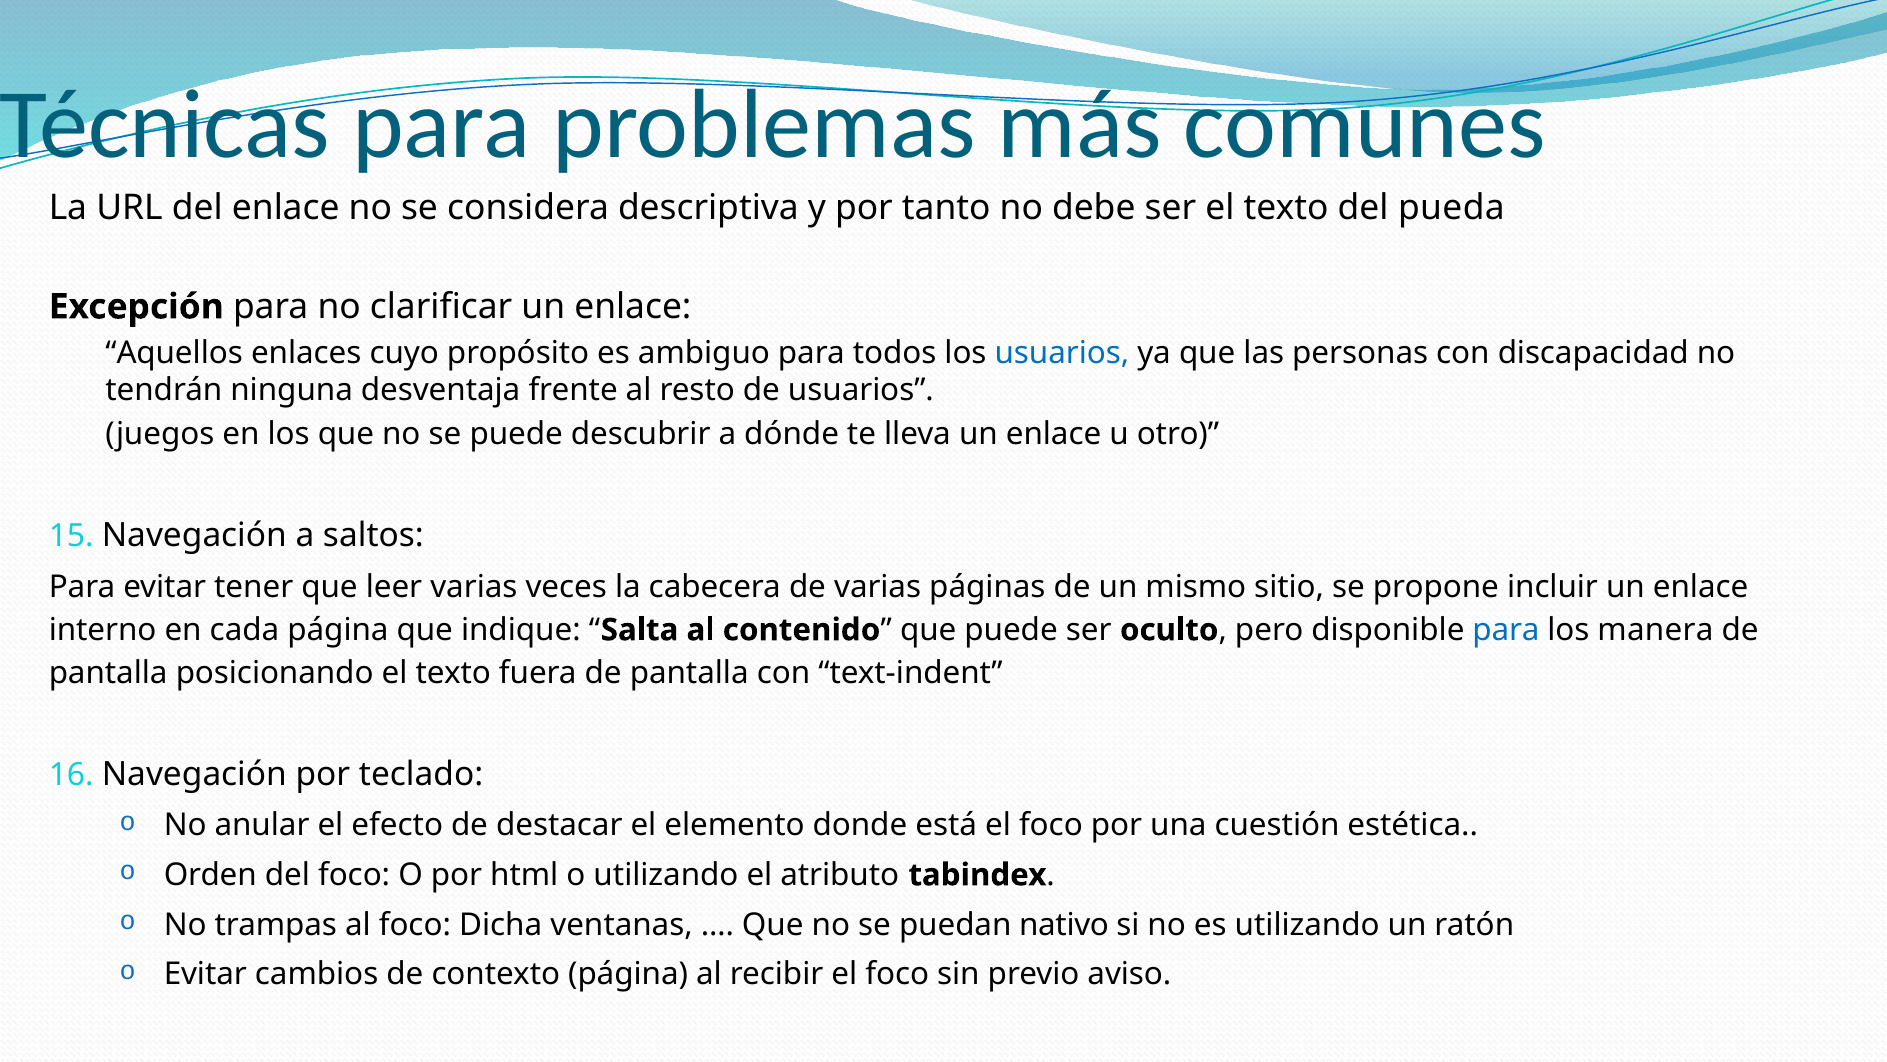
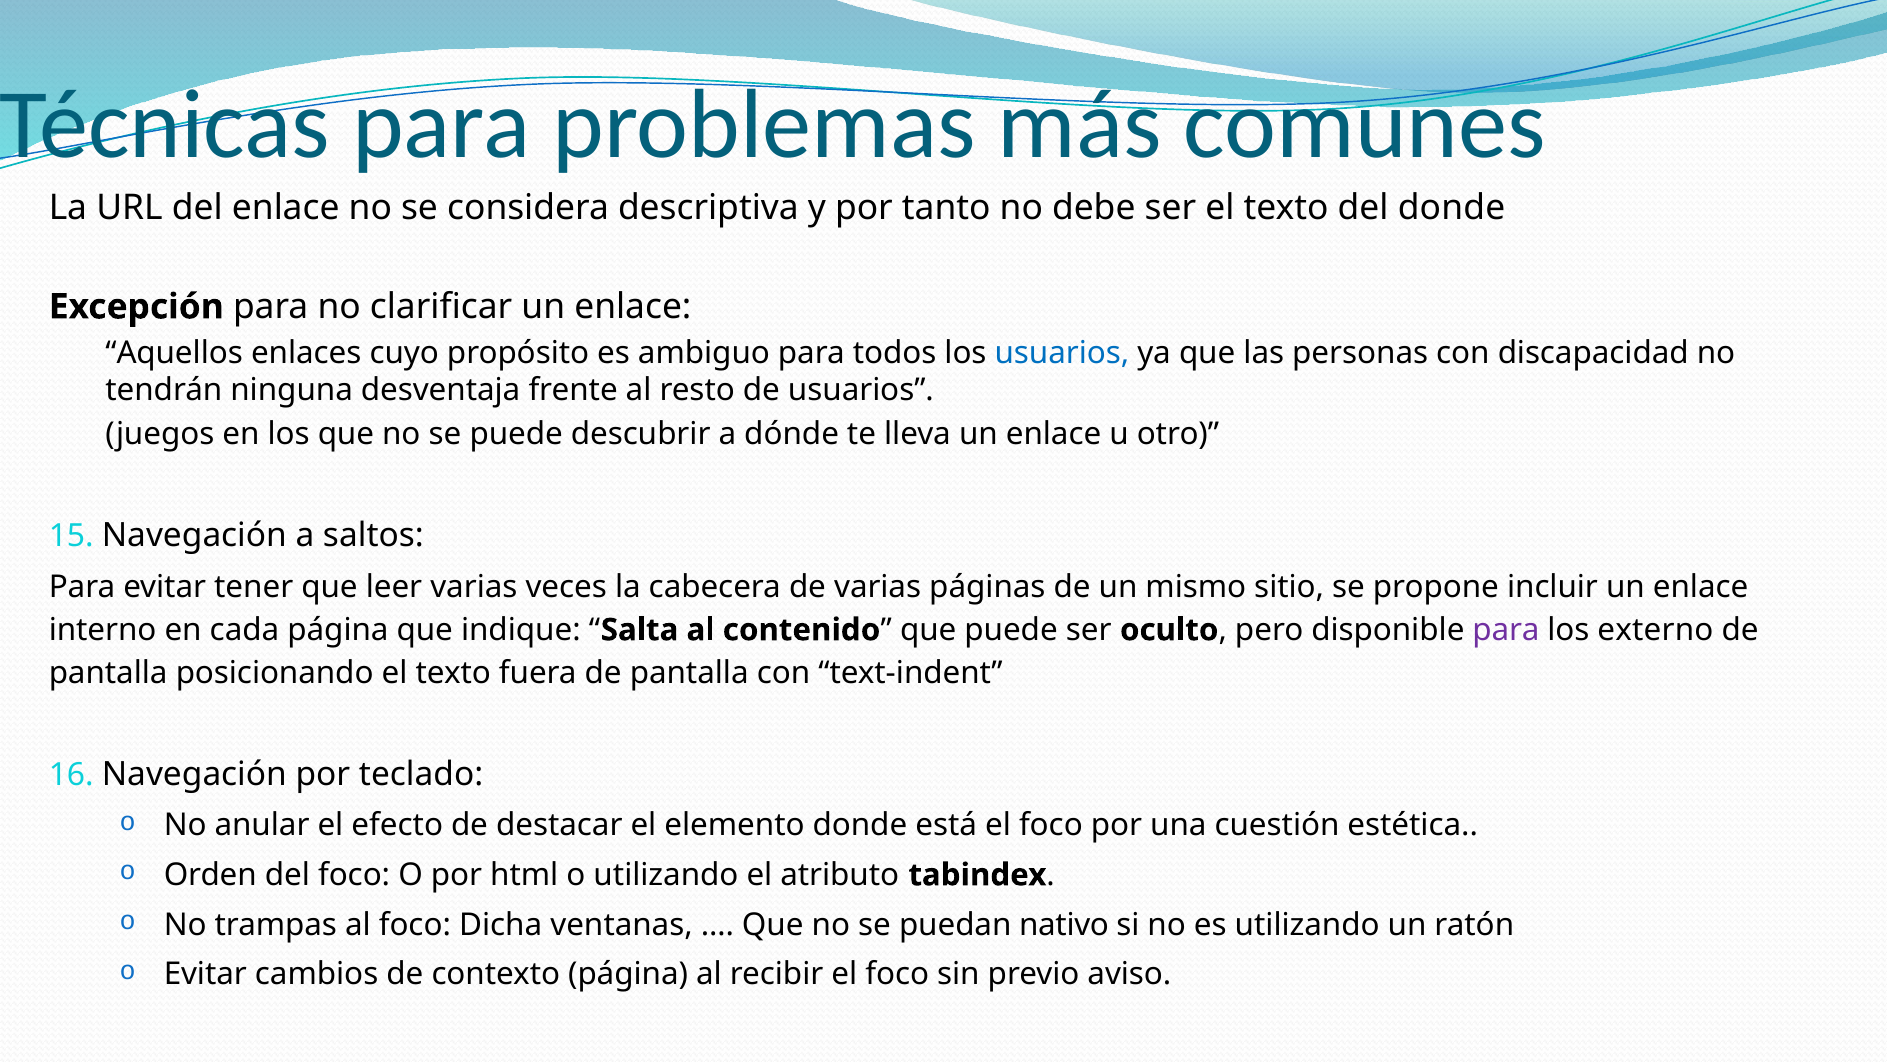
del pueda: pueda -> donde (1452, 208)
para colour: blue -> purple (1506, 630)
manera: manera -> externo (1655, 630)
